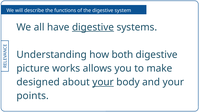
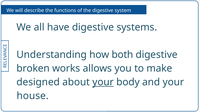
digestive underline: present -> none (93, 27)
picture: picture -> broken (33, 68)
points: points -> house (33, 96)
